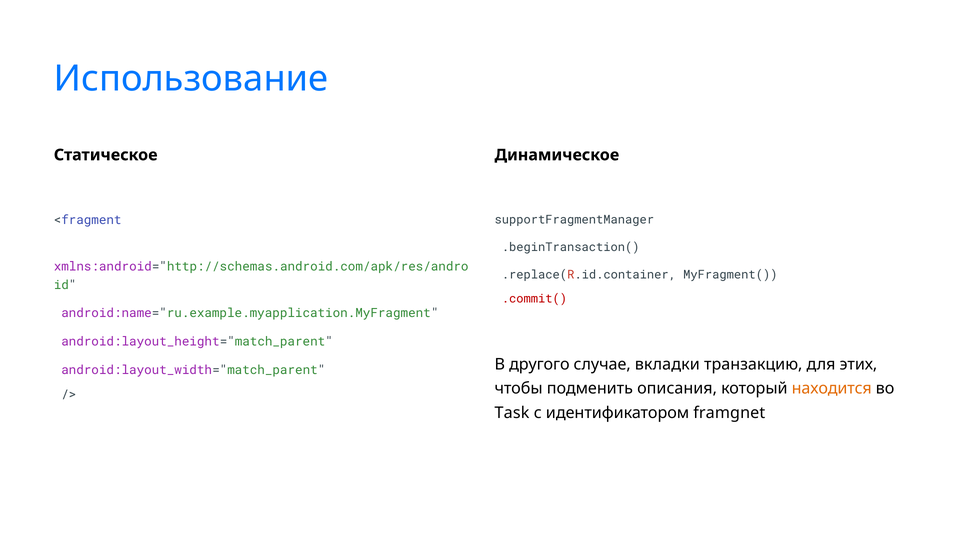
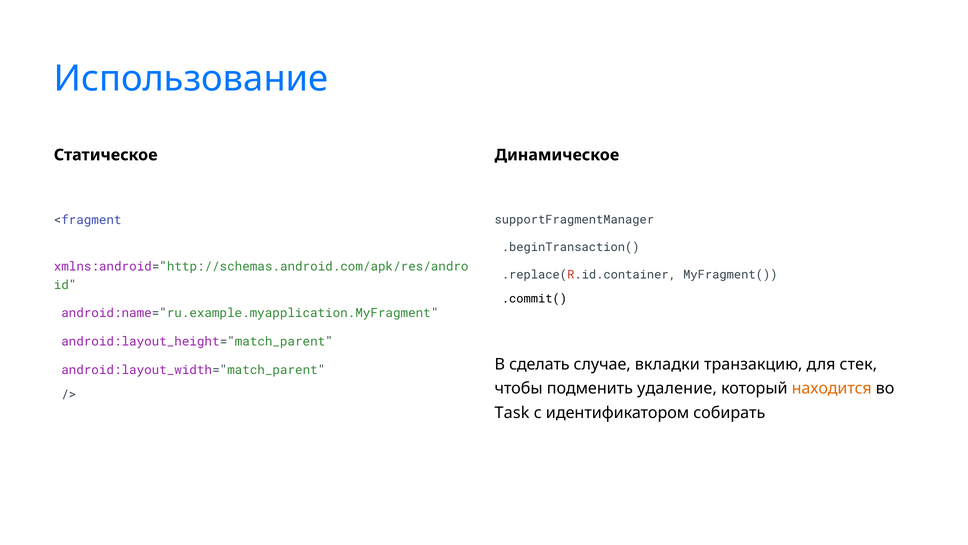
.commit( colour: red -> black (534, 299)
другого: другого -> сделать (539, 364)
этих: этих -> стек (858, 364)
описания: описания -> удаление (677, 388)
framgnet: framgnet -> собирать (729, 412)
